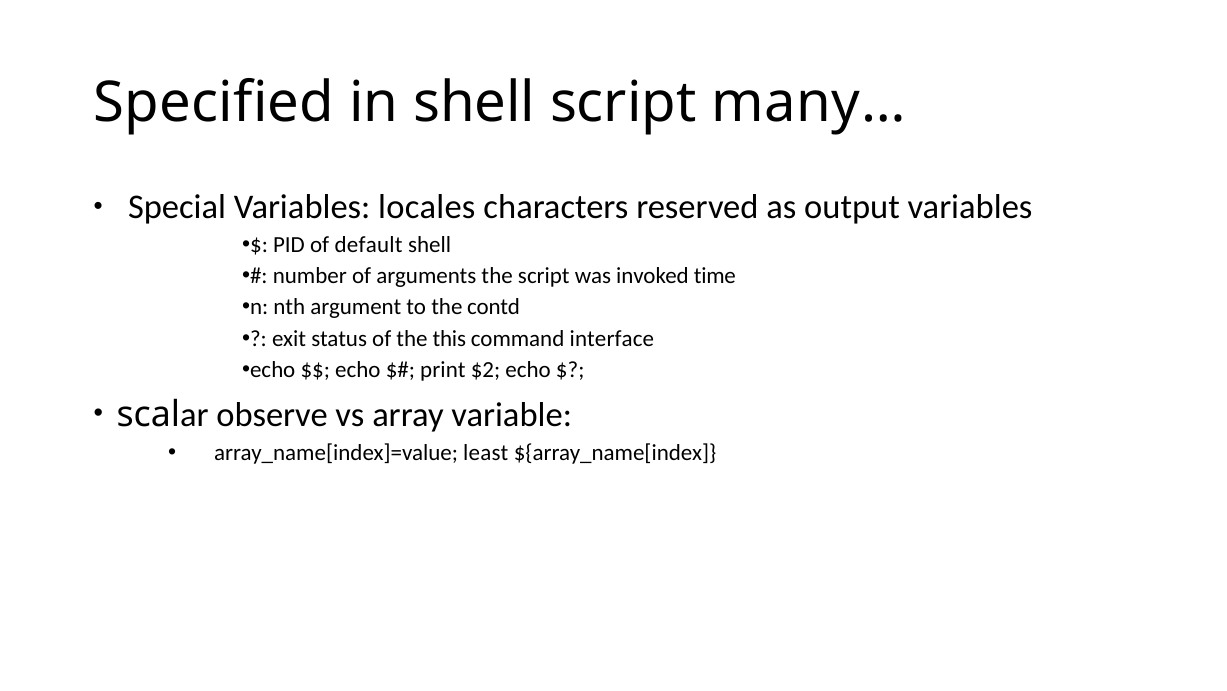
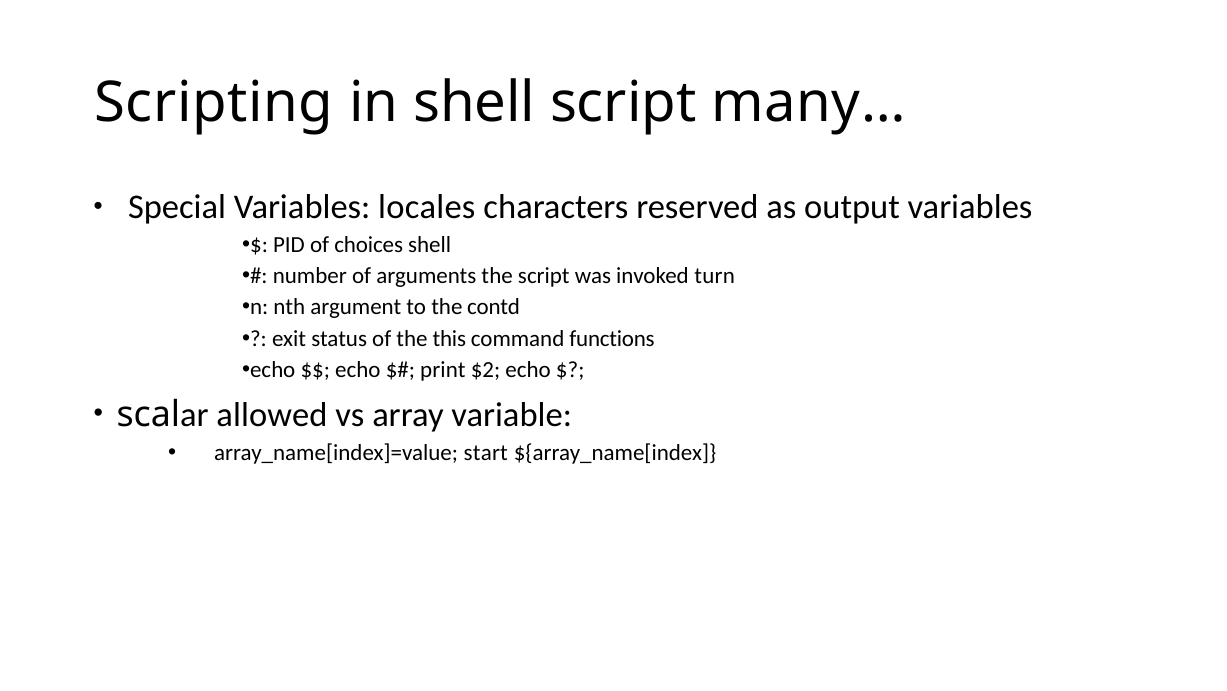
Specified: Specified -> Scripting (214, 103)
default: default -> choices (369, 244)
time: time -> turn (715, 276)
interface: interface -> functions (612, 338)
observe: observe -> allowed (272, 414)
least: least -> start (486, 452)
